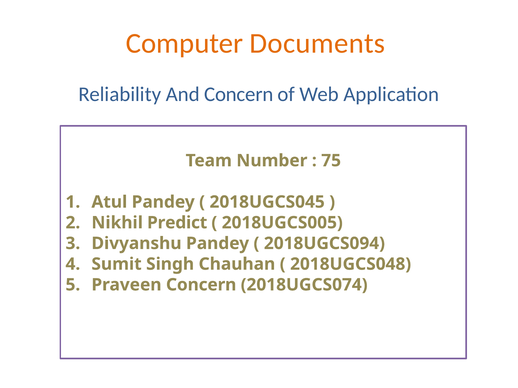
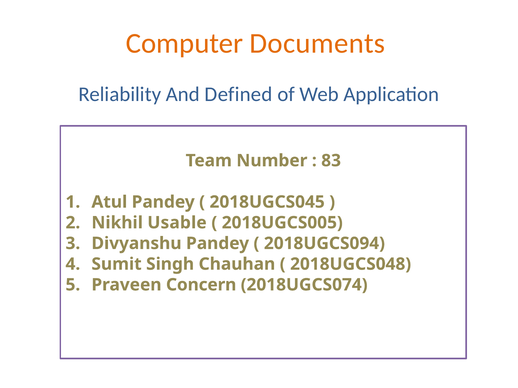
And Concern: Concern -> Defined (239, 94)
75: 75 -> 83 (331, 161)
Predict: Predict -> Usable (177, 223)
